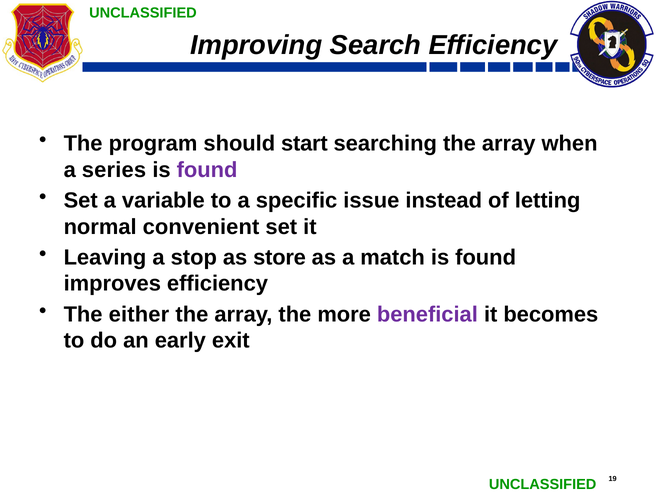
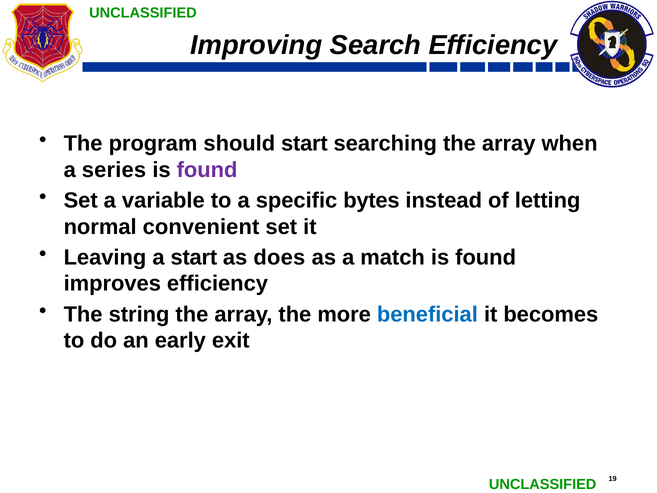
issue: issue -> bytes (371, 200)
a stop: stop -> start (194, 257)
store: store -> does (279, 257)
either: either -> string (139, 314)
beneficial colour: purple -> blue (427, 314)
